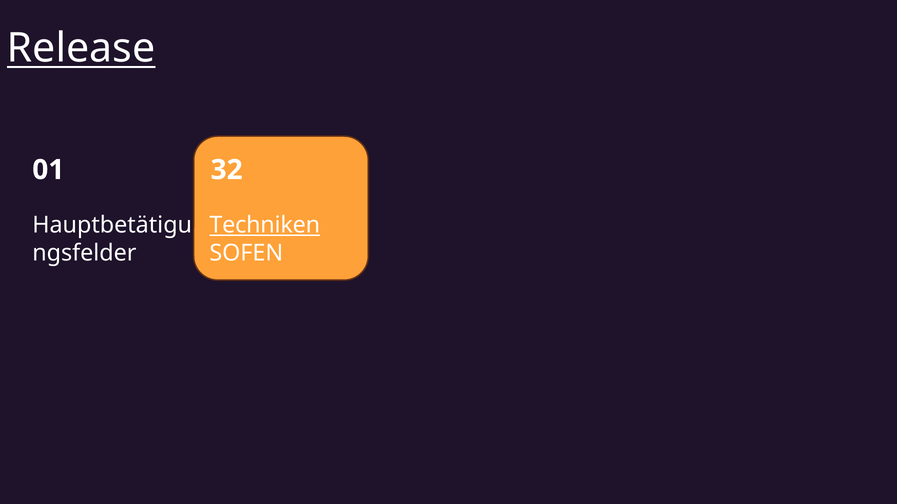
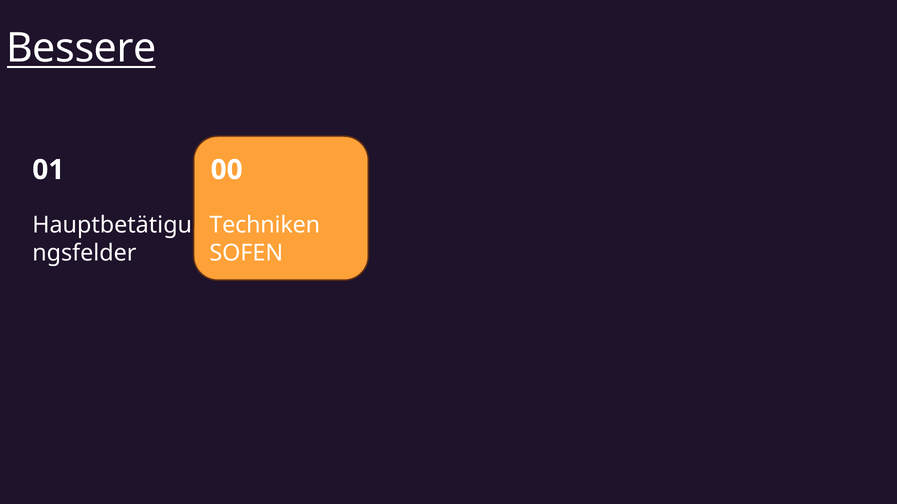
Release: Release -> Bessere (81, 48)
32: 32 -> 00 (227, 170)
Techniken underline: present -> none (265, 225)
